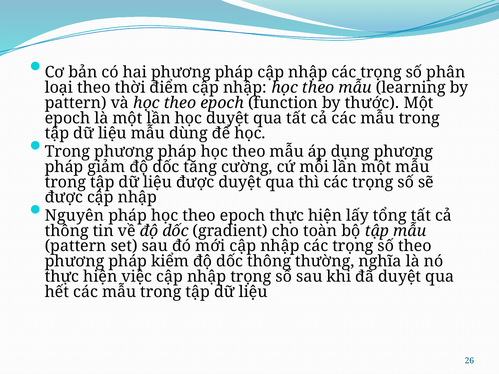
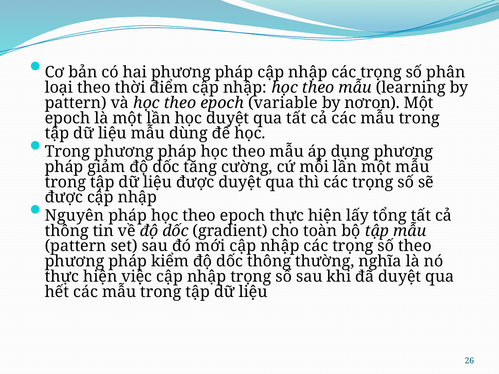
function: function -> variable (283, 103)
thước: thước -> nơron (372, 103)
